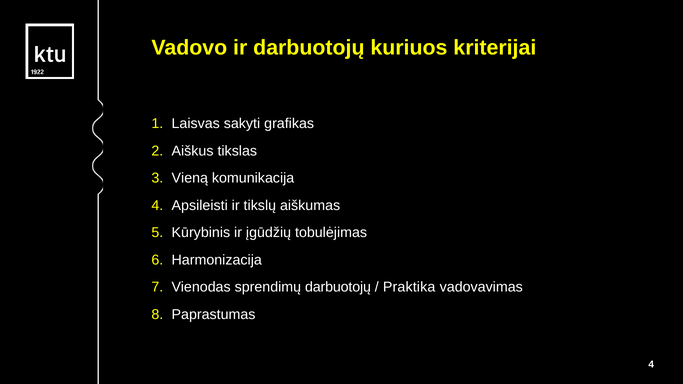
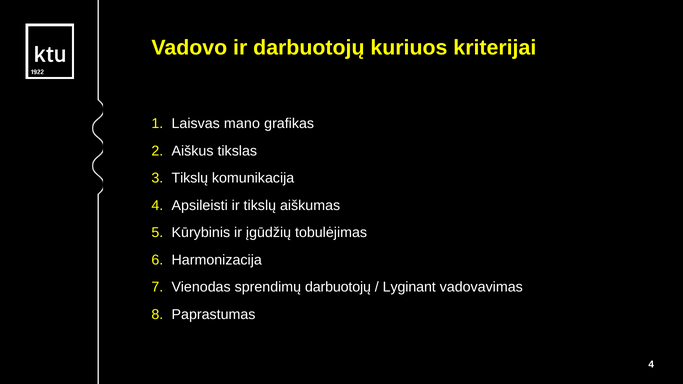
sakyti: sakyti -> mano (242, 124)
Vieną: Vieną -> Tikslų (190, 178)
Praktika: Praktika -> Lyginant (409, 287)
